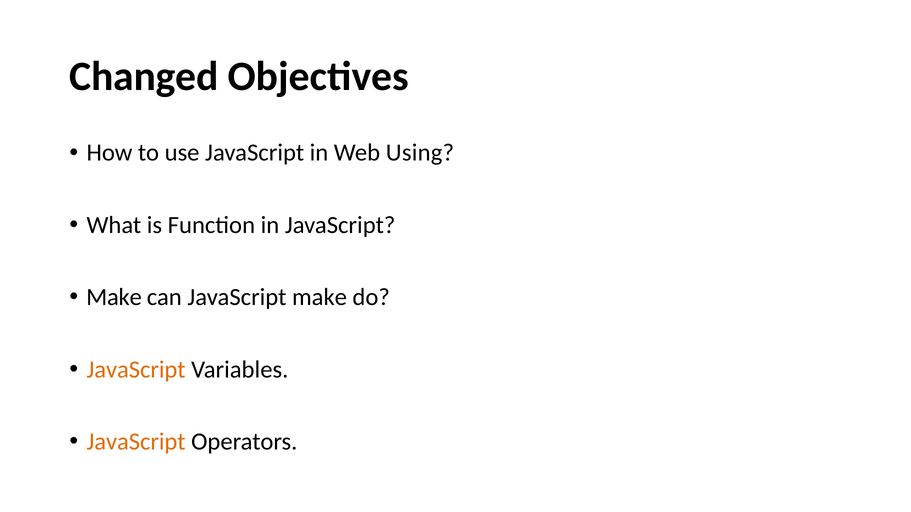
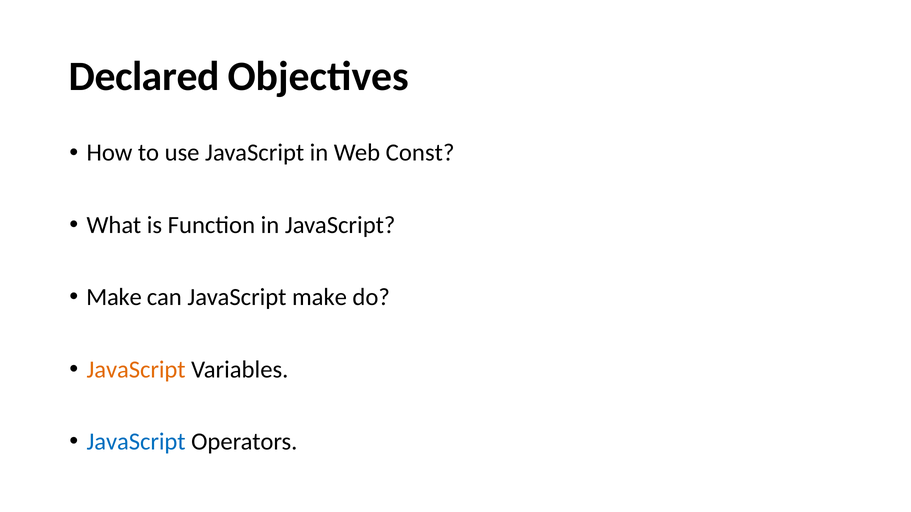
Changed: Changed -> Declared (144, 77)
Using: Using -> Const (420, 153)
JavaScript colour: orange -> blue (136, 442)
